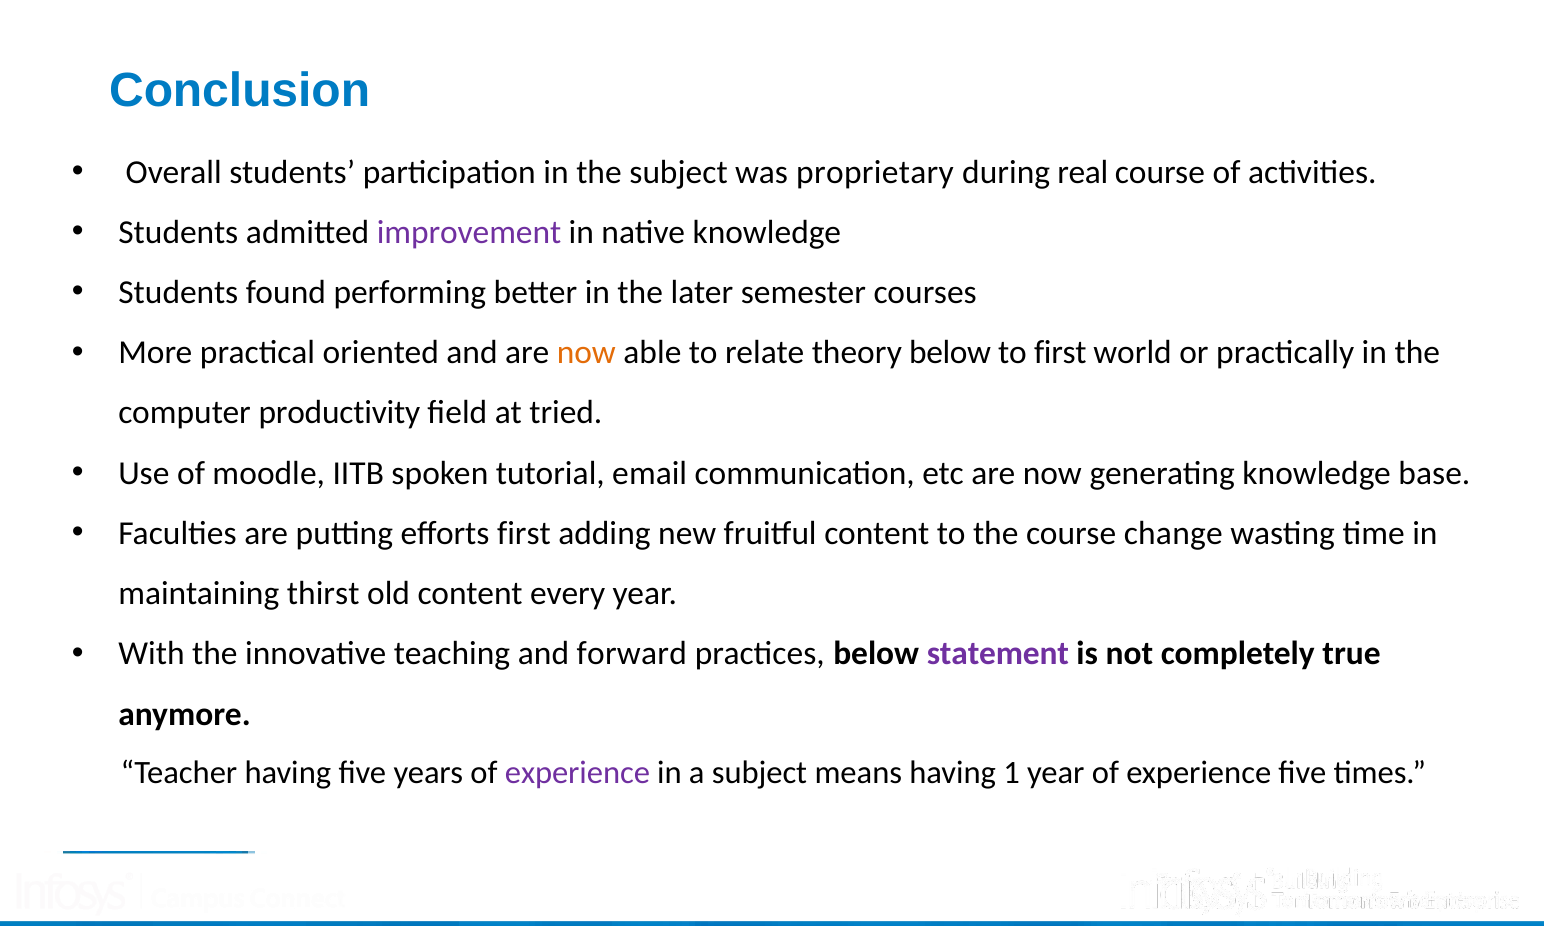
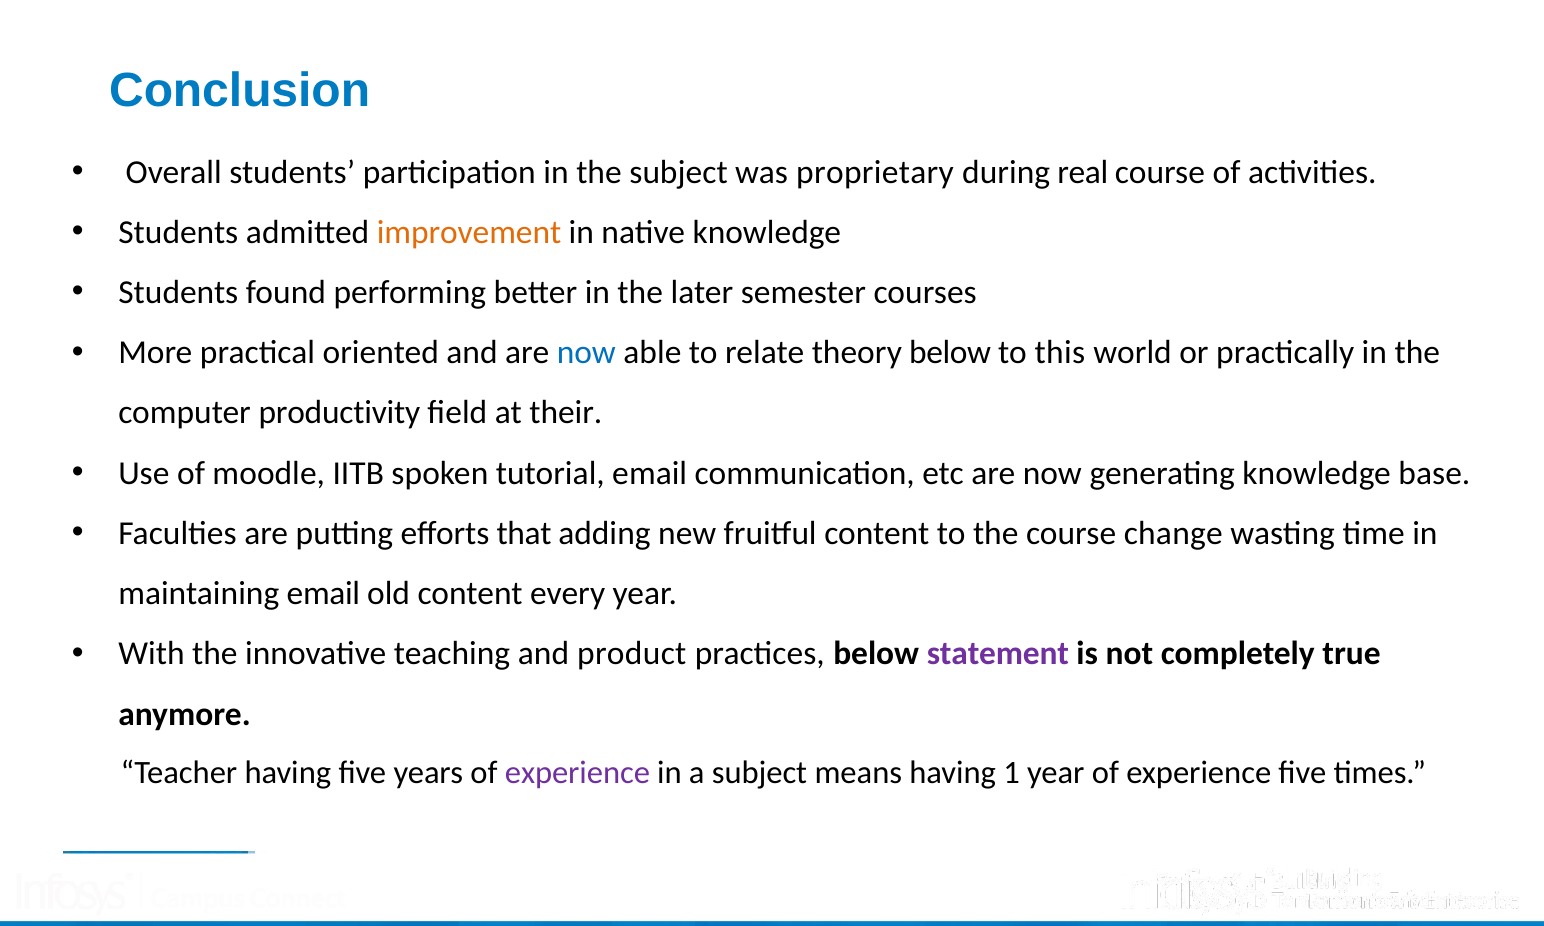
improvement colour: purple -> orange (469, 232)
now colour: orange -> blue (586, 353)
to first: first -> this (1060, 353)
tried: tried -> their (566, 413)
efforts first: first -> that (524, 534)
maintaining thirst: thirst -> email (323, 594)
forward: forward -> product (632, 654)
